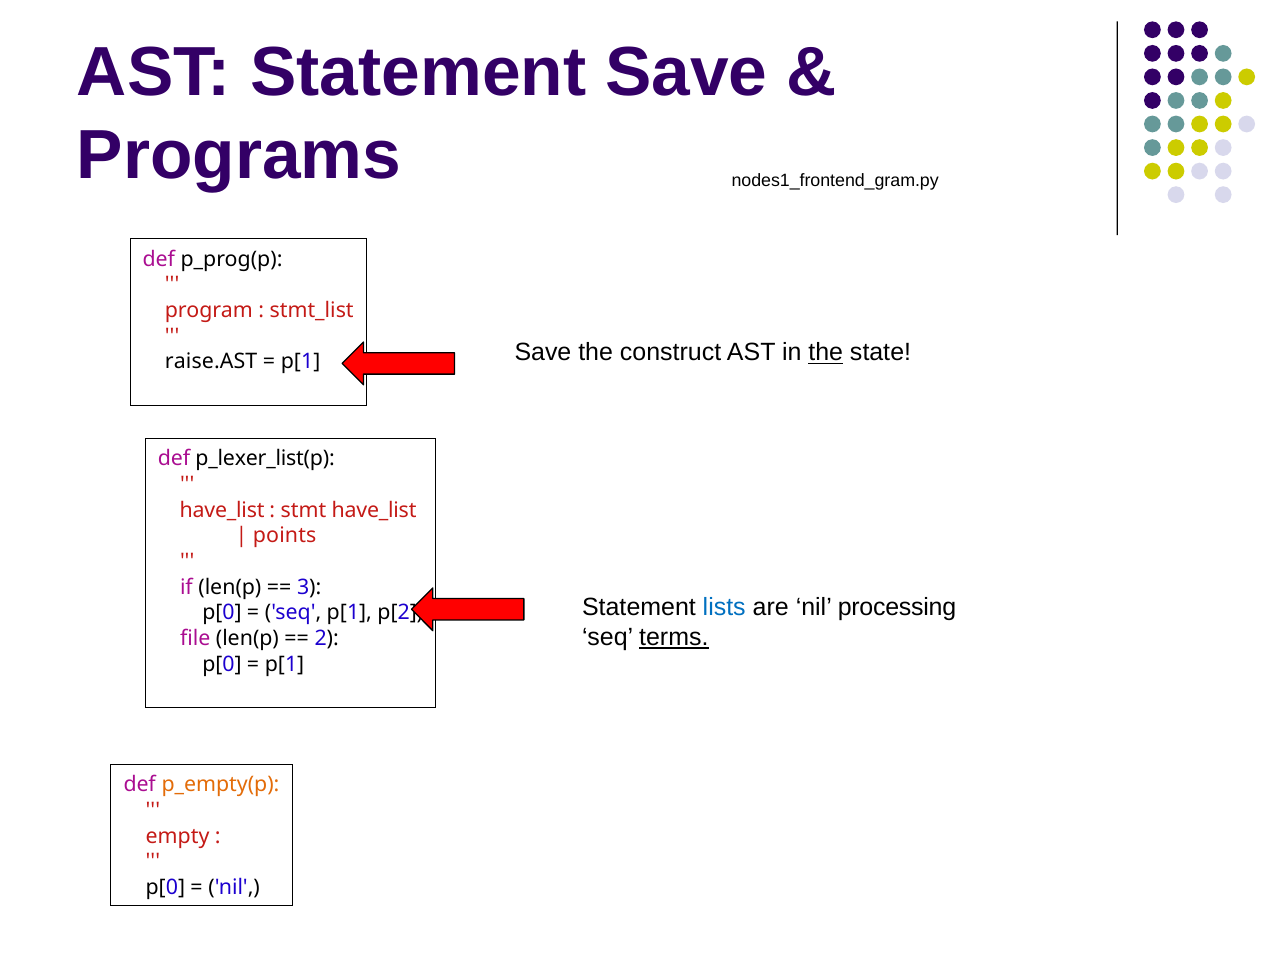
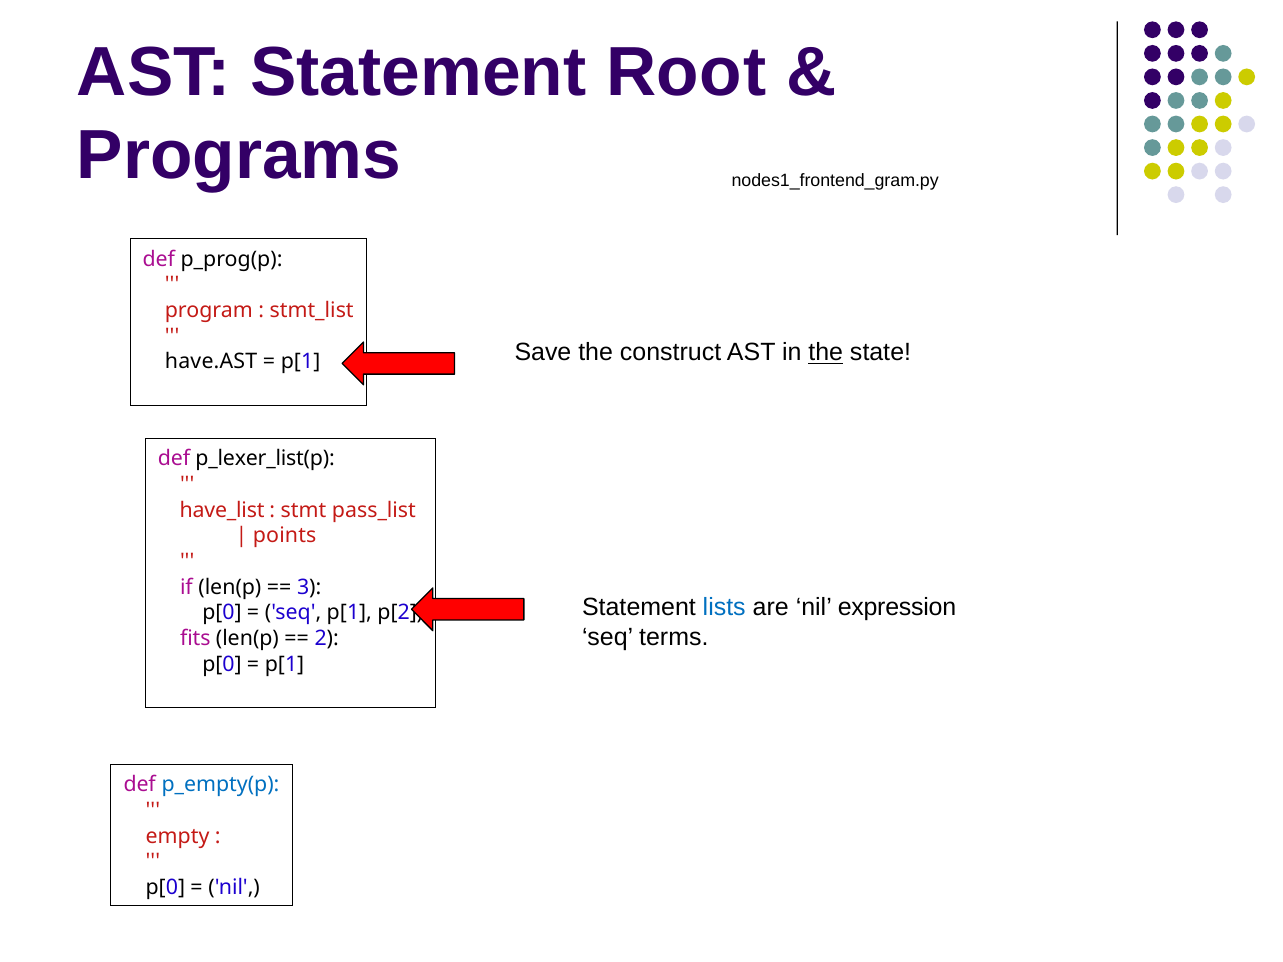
Statement Save: Save -> Root (686, 72)
raise.AST: raise.AST -> have.AST (211, 362)
stmt have_list: have_list -> pass_list (374, 510)
processing: processing -> expression (897, 607)
terms underline: present -> none (674, 637)
file: file -> fits (195, 639)
p_empty(p colour: orange -> blue (220, 785)
